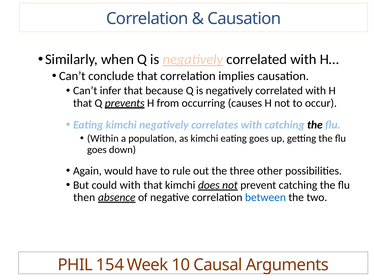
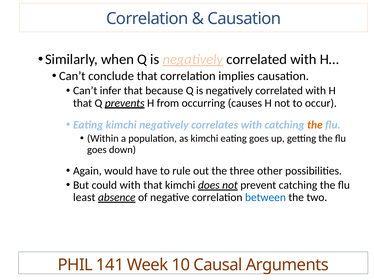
the colour: black -> orange (315, 125)
then: then -> least (84, 198)
154: 154 -> 141 (110, 265)
